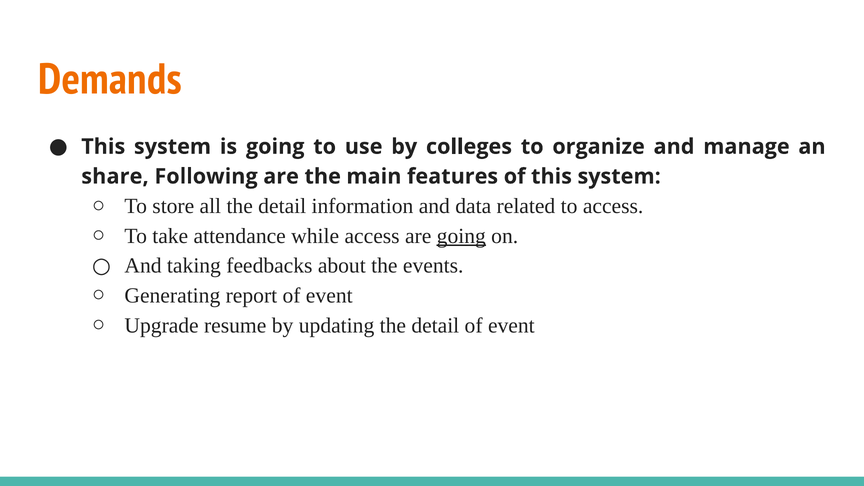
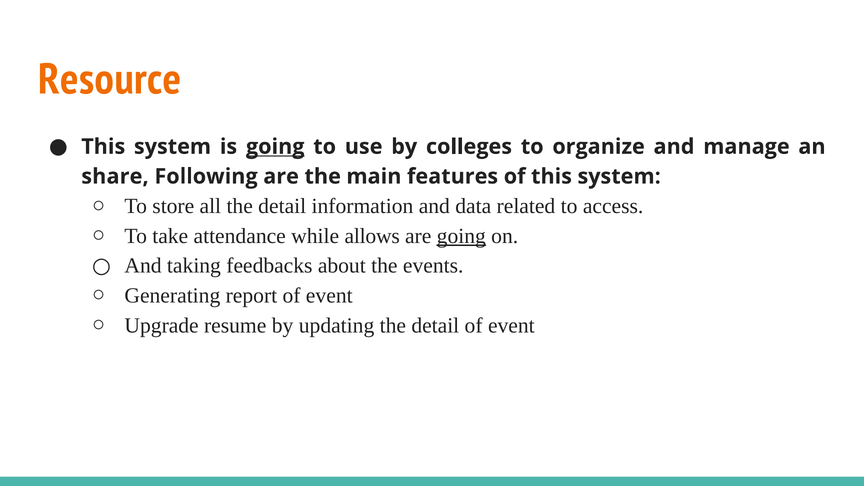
Demands: Demands -> Resource (110, 80)
going underline: none -> present (275, 147)
while access: access -> allows (372, 236)
